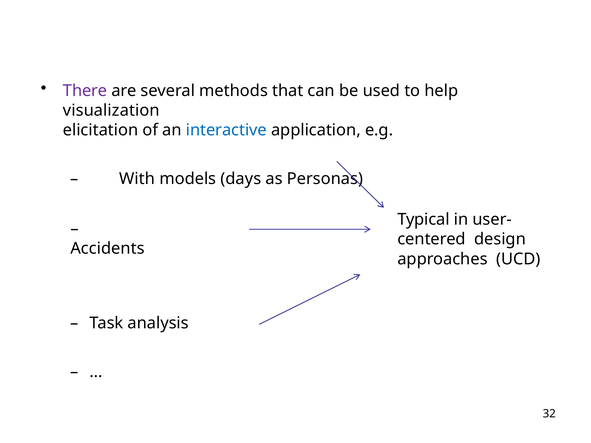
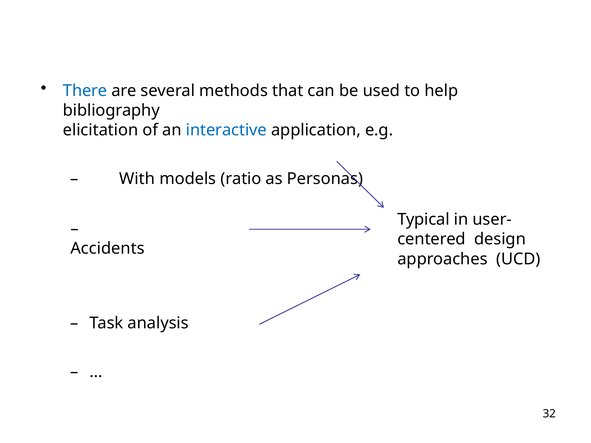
There colour: purple -> blue (85, 91)
visualization: visualization -> bibliography (111, 111)
days: days -> ratio (241, 179)
